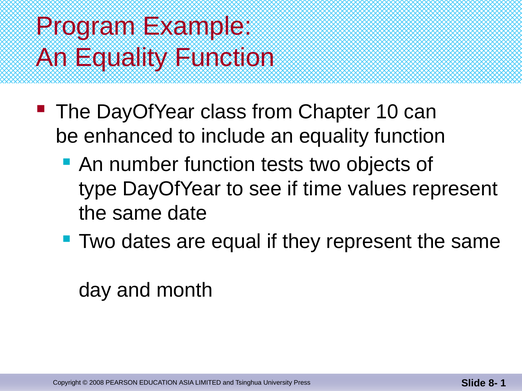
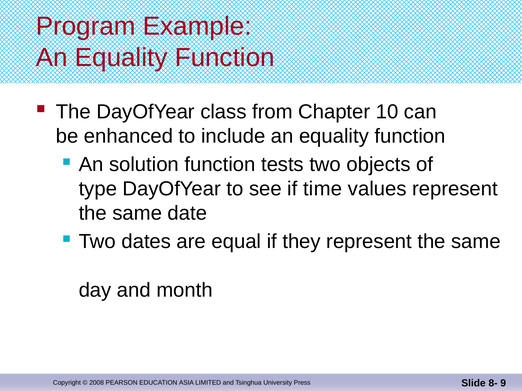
number: number -> solution (144, 165)
1: 1 -> 9 (503, 383)
